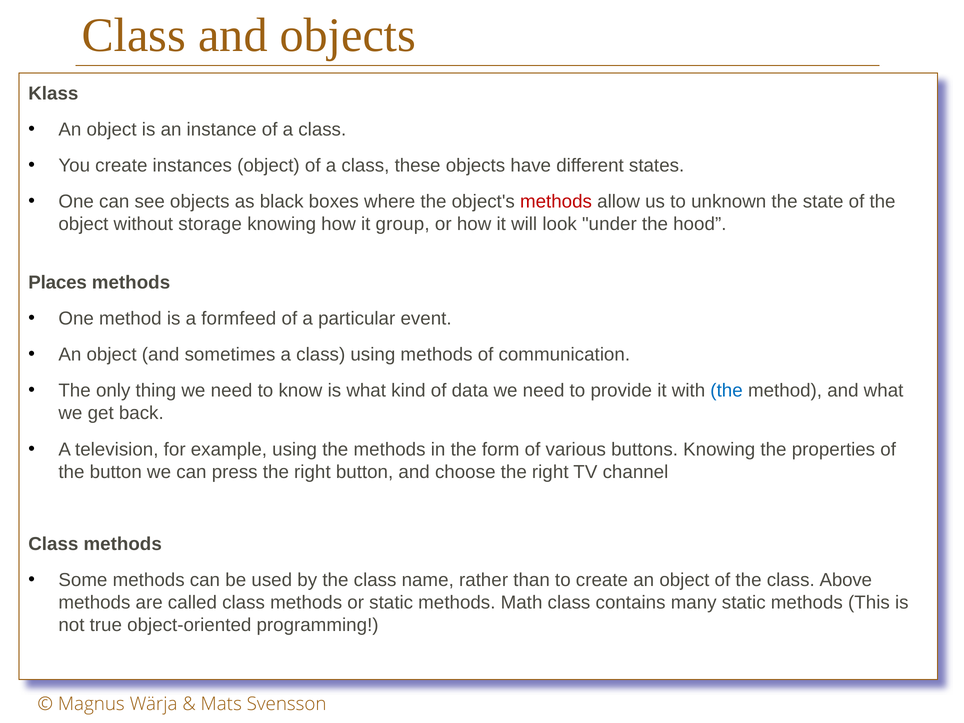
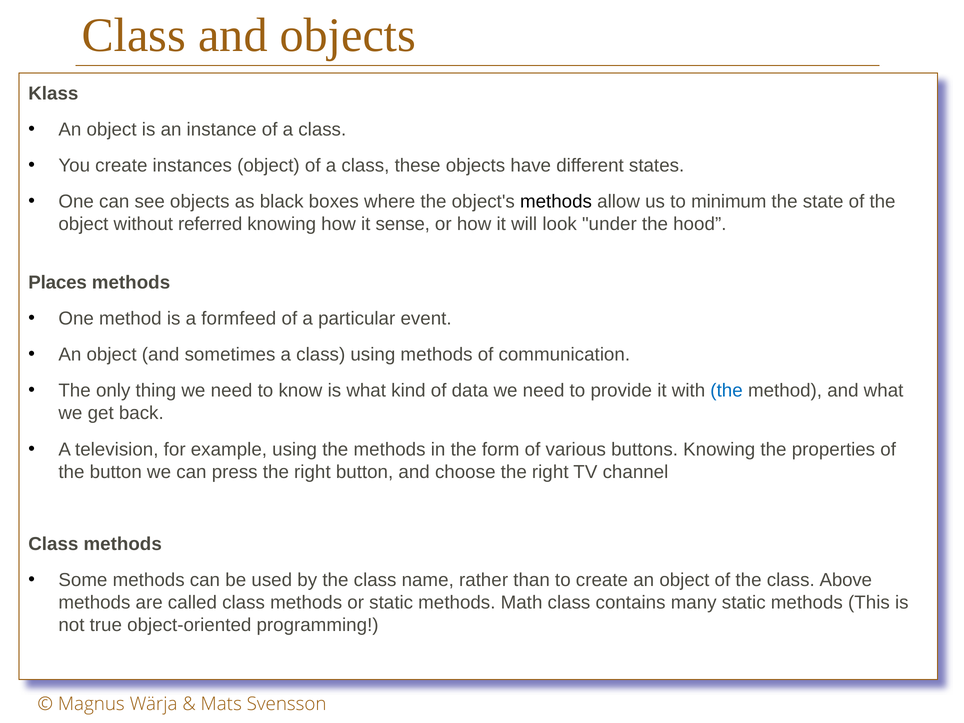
methods colour: red -> black (556, 202)
unknown: unknown -> minimum (729, 202)
storage: storage -> referred (210, 224)
group: group -> sense (403, 224)
